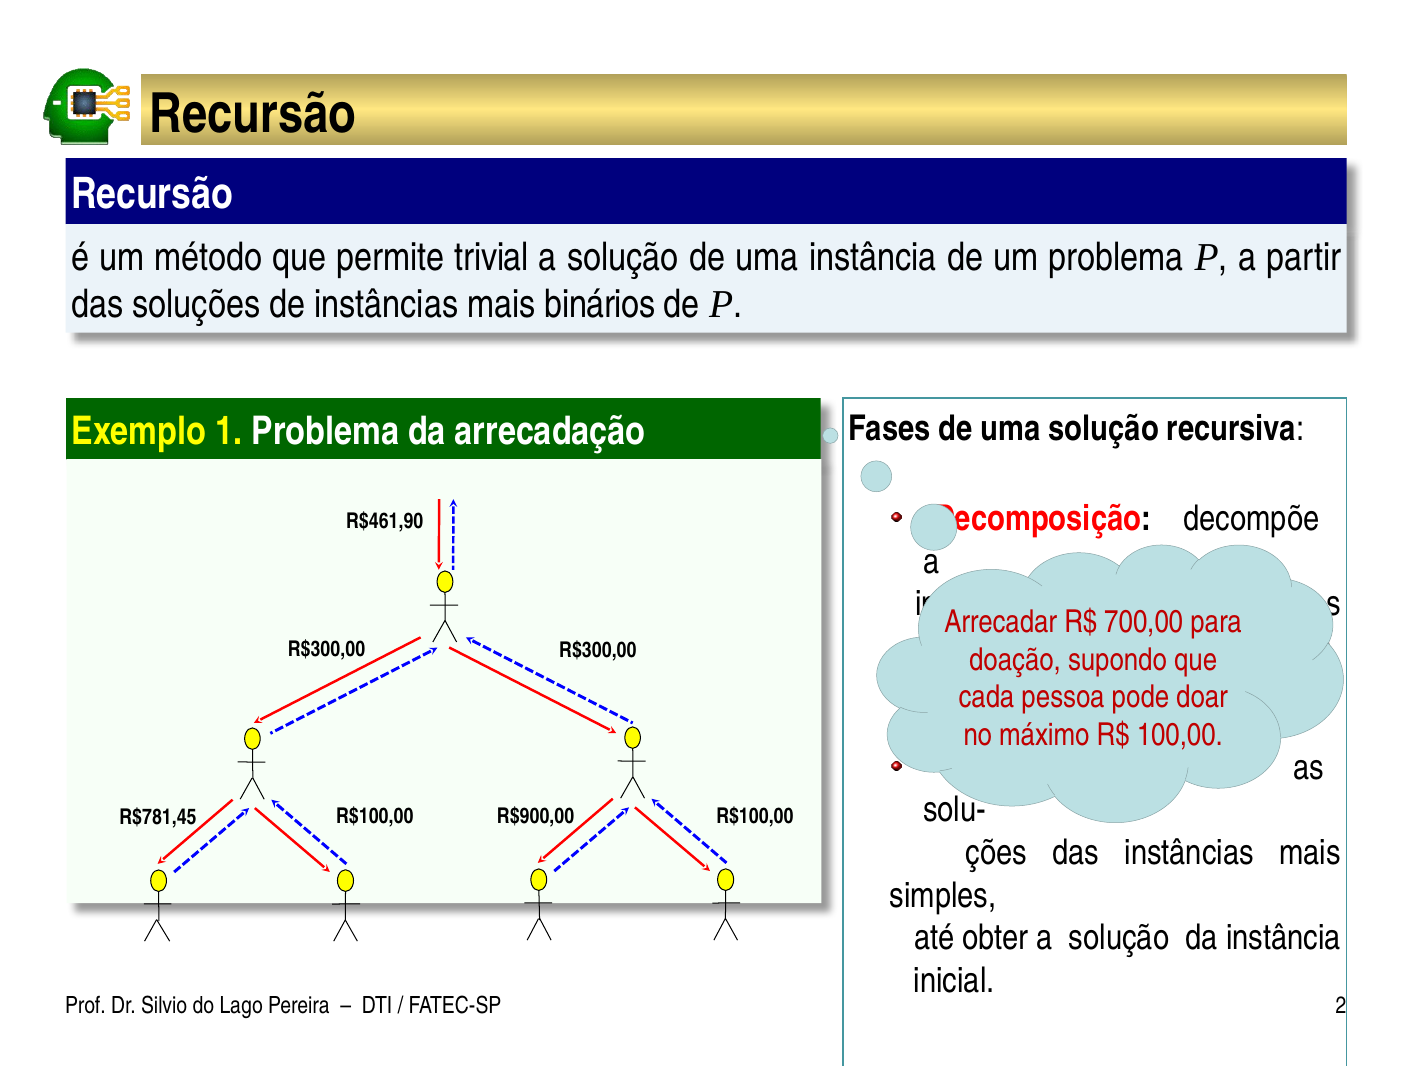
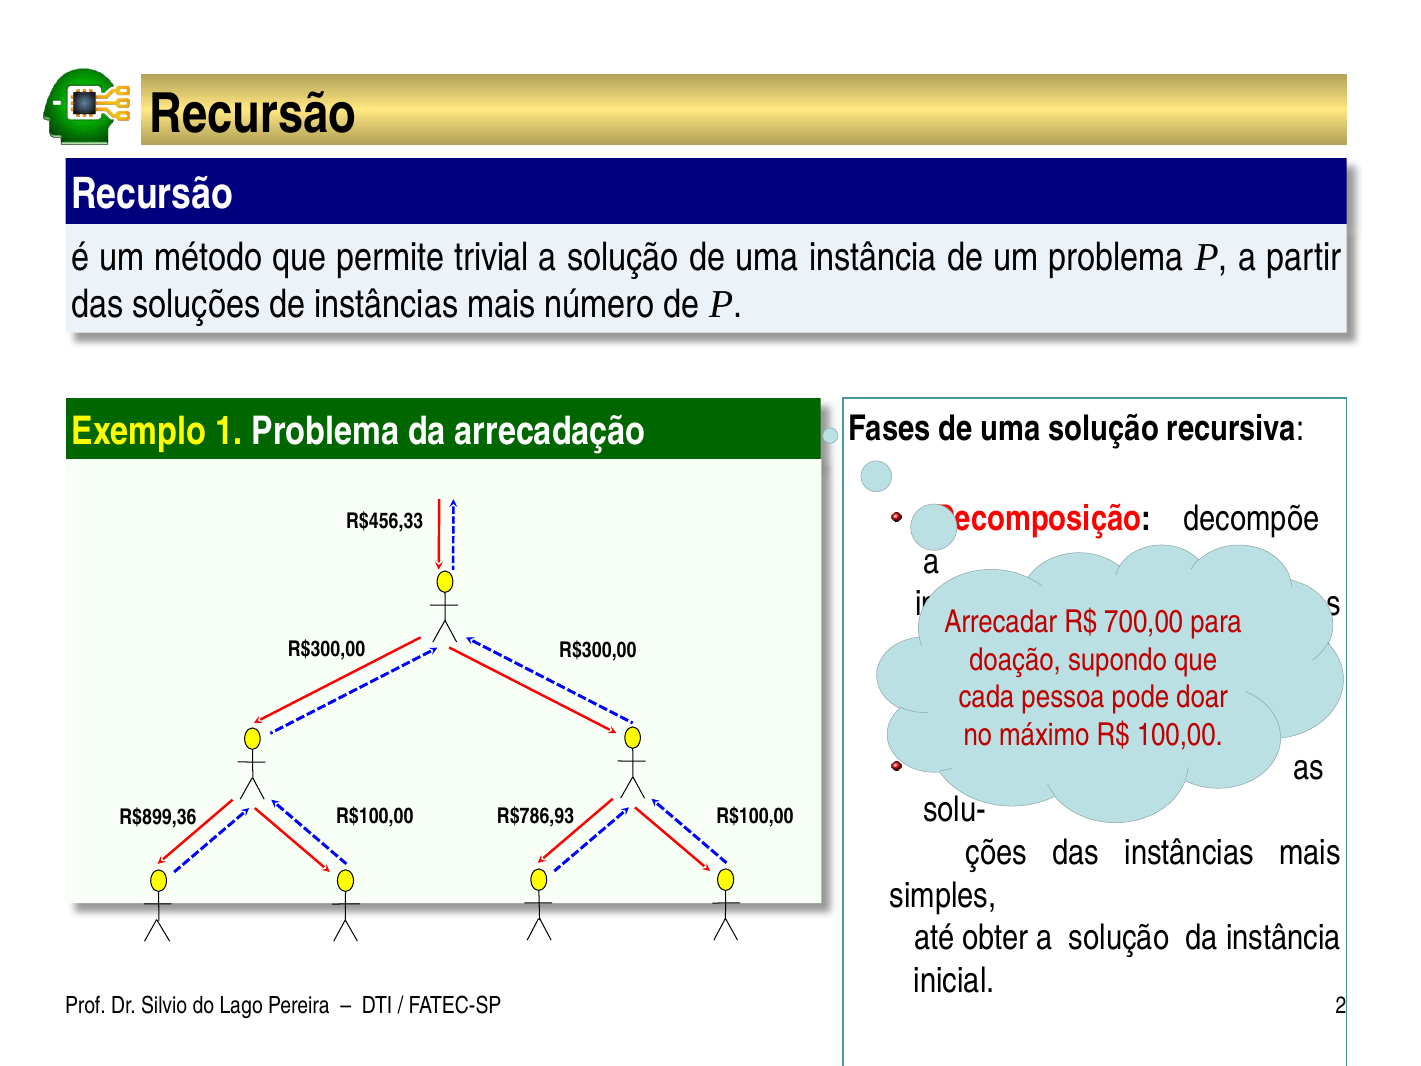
binários: binários -> número (600, 305)
R$461,90: R$461,90 -> R$456,33 (385, 521)
R$900,00: R$900,00 -> R$786,93 (536, 816)
R$781,45: R$781,45 -> R$899,36 (158, 817)
